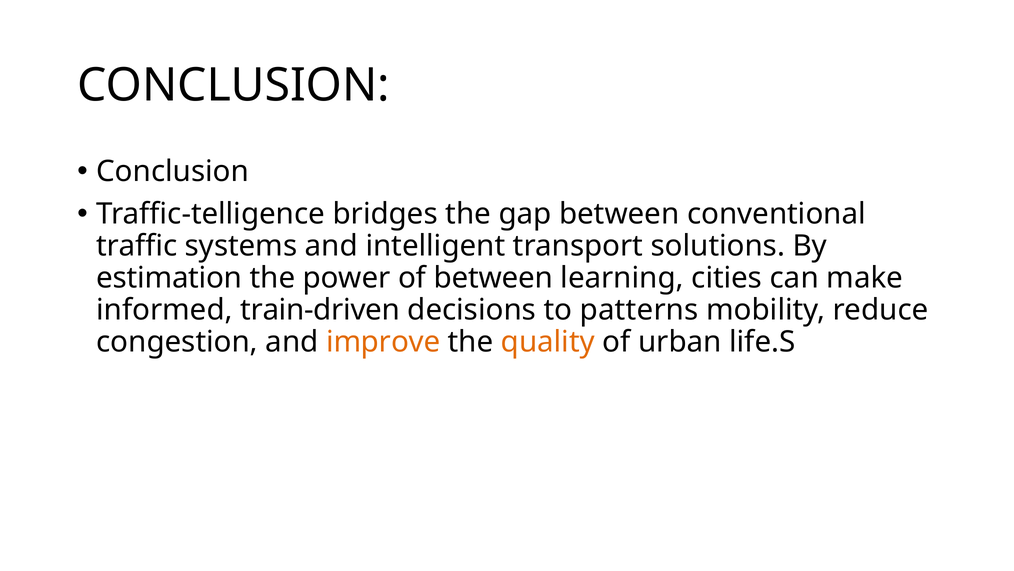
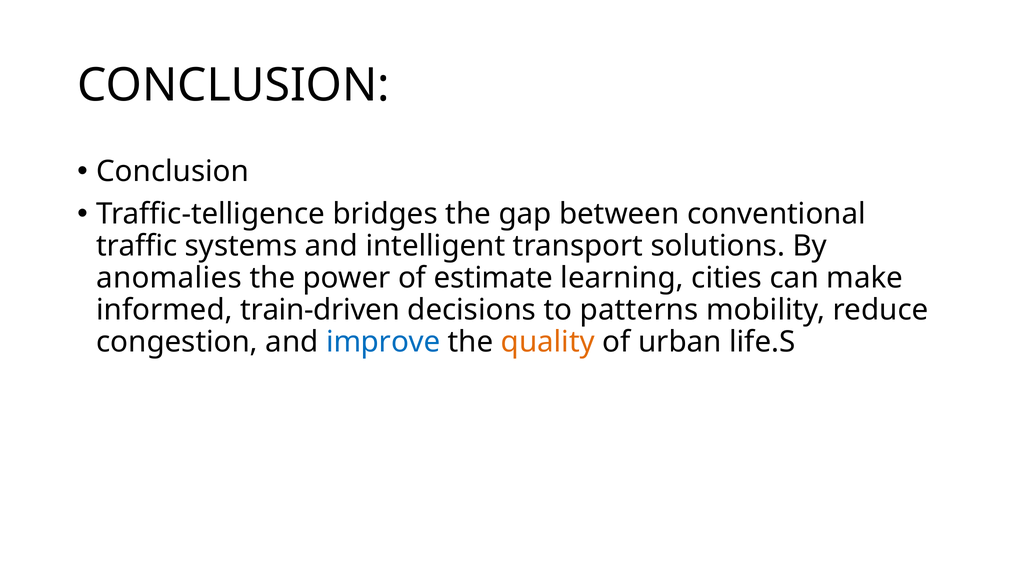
estimation: estimation -> anomalies (169, 278)
of between: between -> estimate (493, 278)
improve colour: orange -> blue (383, 342)
